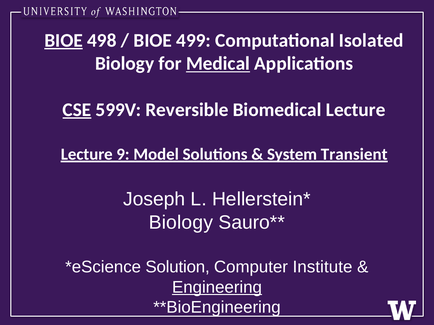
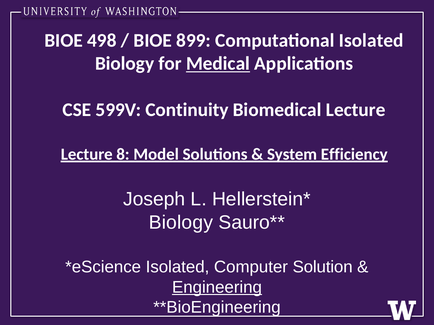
BIOE underline: present -> none (64, 40)
499: 499 -> 899 (194, 40)
CSE underline: present -> none (77, 110)
Reversible: Reversible -> Continuity (187, 110)
9: 9 -> 8 (123, 155)
Transient: Transient -> Efficiency (354, 155)
Solution: Solution -> Isolated (177, 267)
Institute: Institute -> Solution (323, 267)
